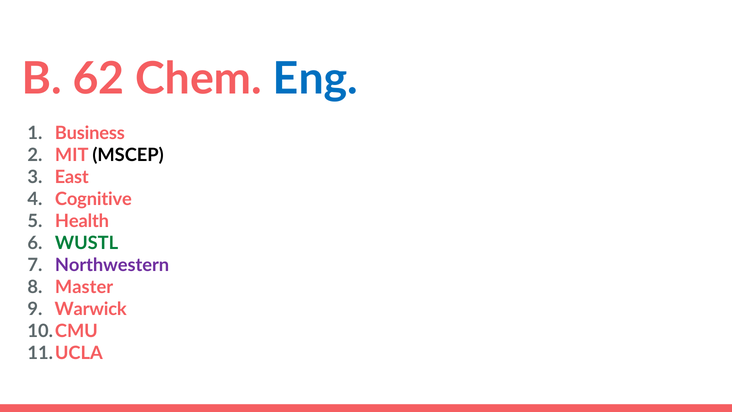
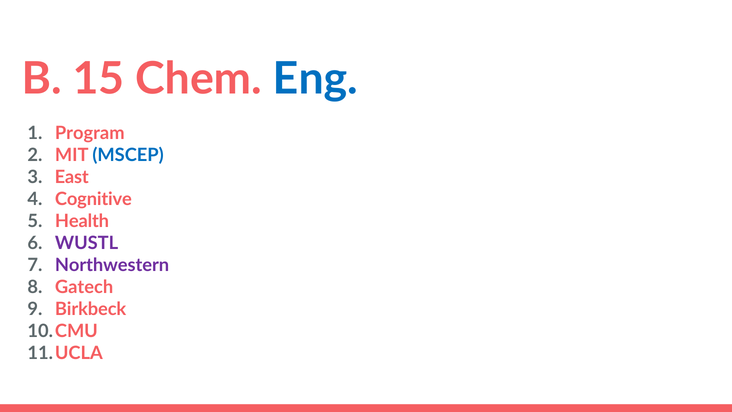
62: 62 -> 15 (99, 79)
Business: Business -> Program (90, 133)
MSCEP colour: black -> blue (128, 155)
WUSTL colour: green -> purple (87, 243)
Master: Master -> Gatech (84, 287)
Warwick: Warwick -> Birkbeck (91, 309)
